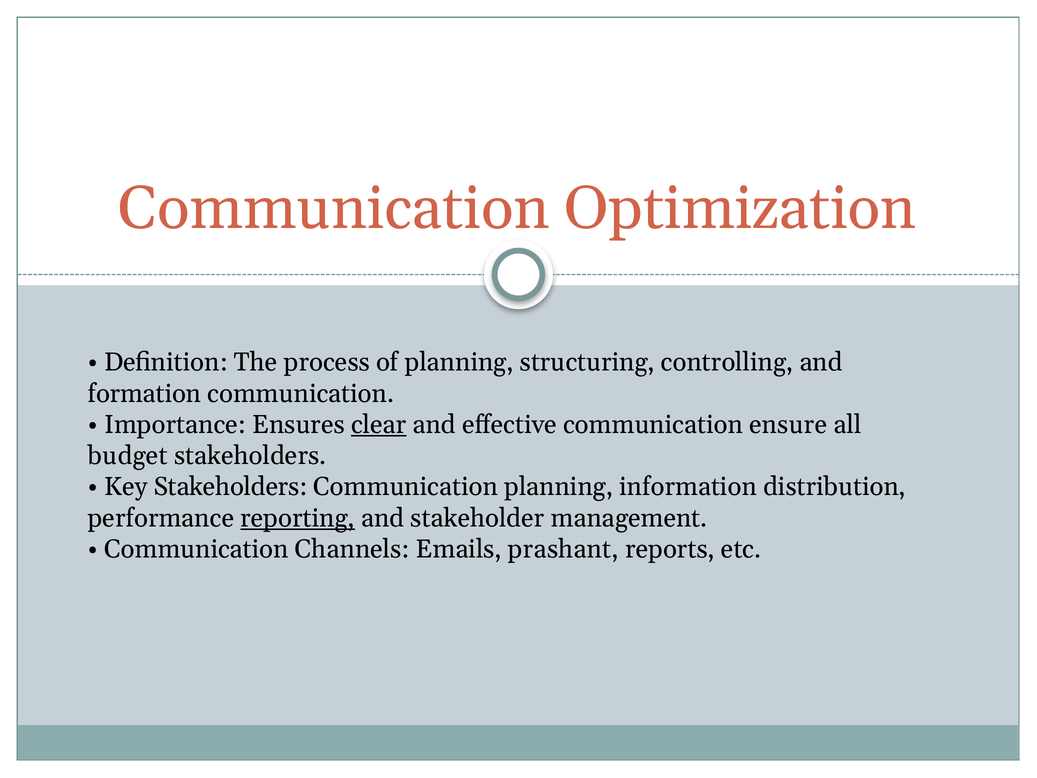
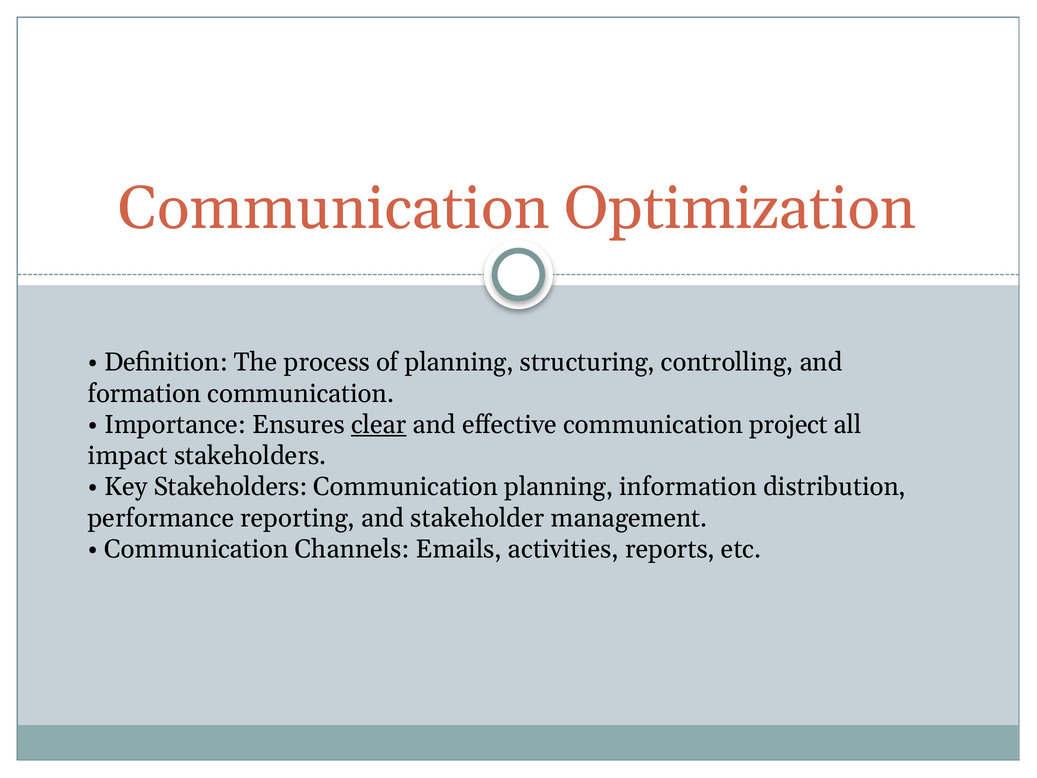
ensure: ensure -> project (788, 425)
budget: budget -> impact (128, 456)
reporting underline: present -> none (298, 518)
prashant: prashant -> activities (563, 549)
